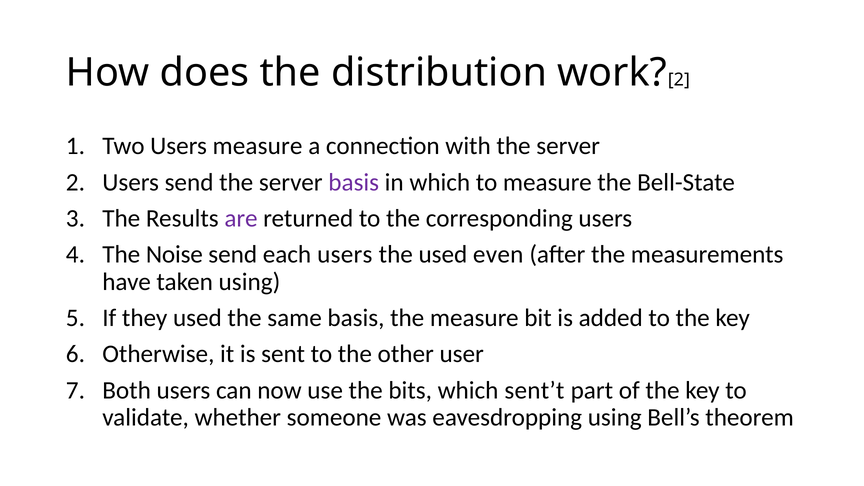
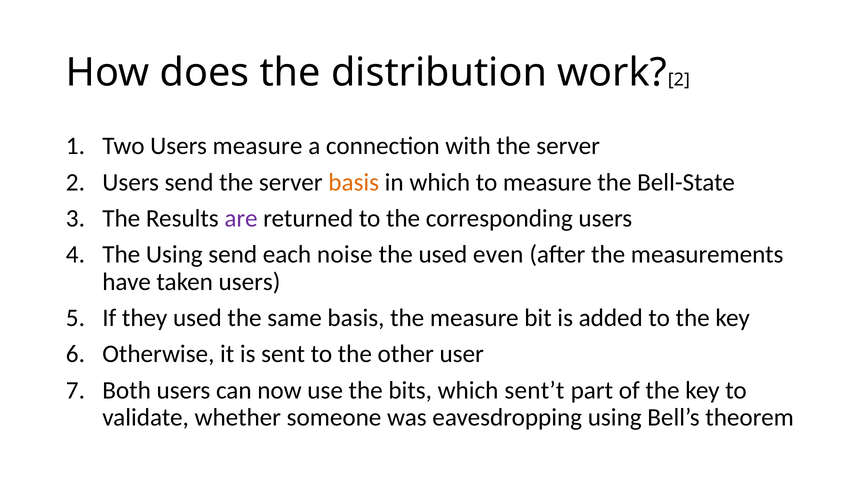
basis colour: purple -> orange (354, 182)
The Noise: Noise -> Using (174, 255)
each users: users -> noise (345, 255)
taken using: using -> users (250, 282)
